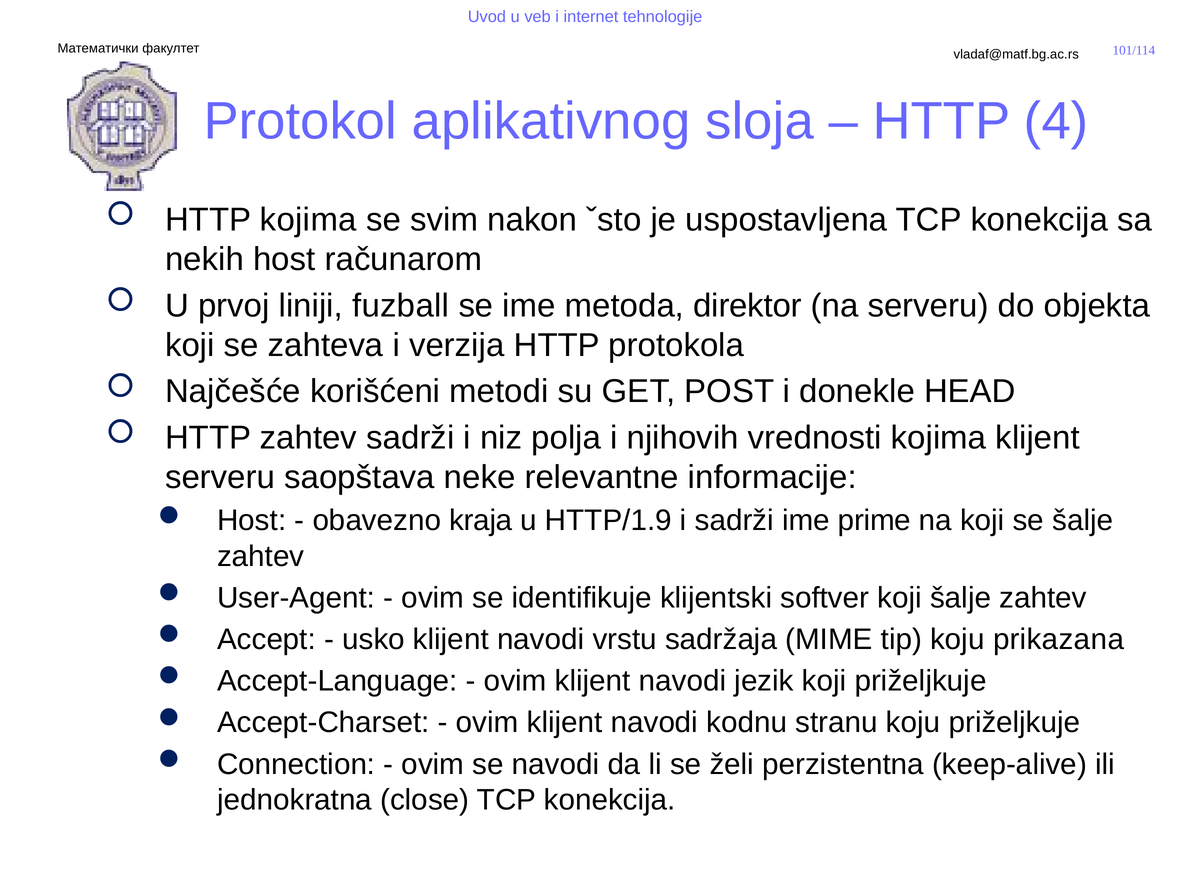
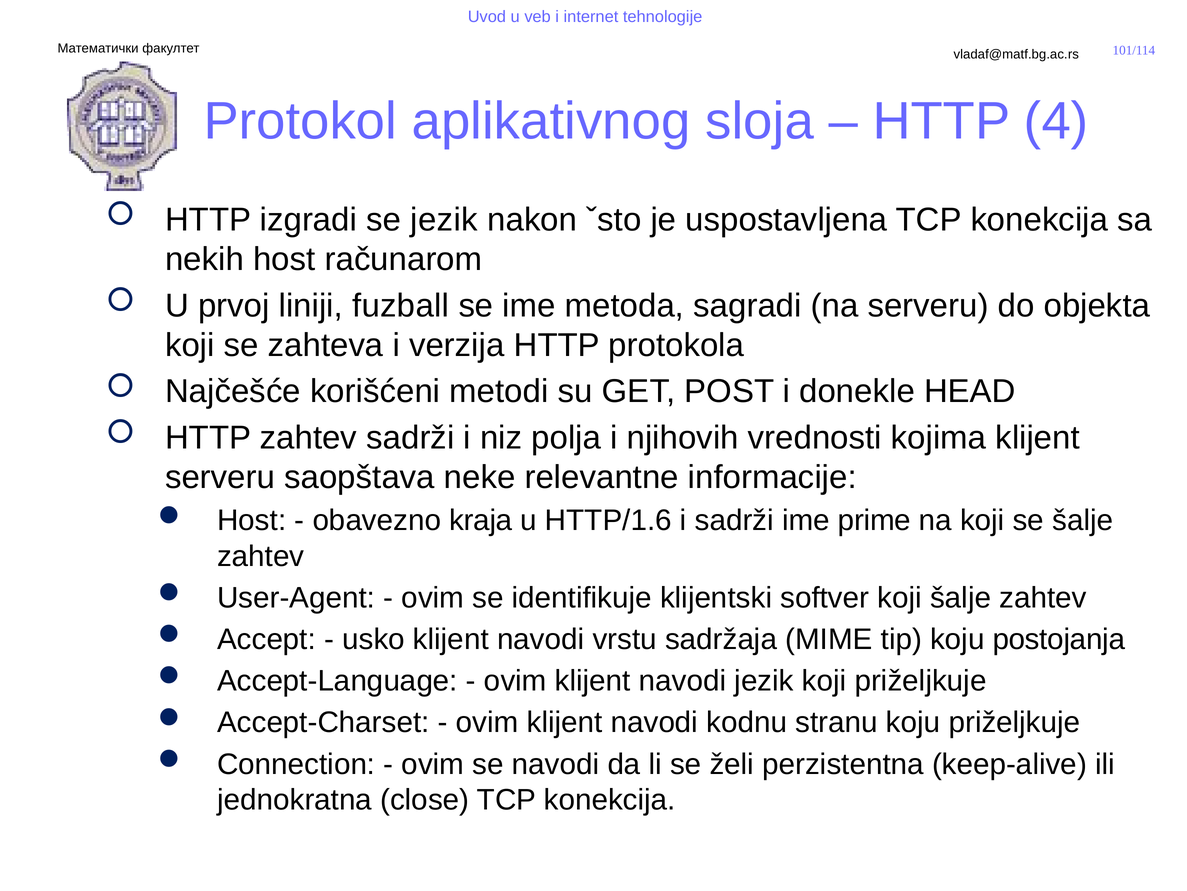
HTTP kojima: kojima -> izgradi (308, 220)
se svim: svim -> jezik (444, 220)
direktor: direktor -> sagradi (747, 305)
HTTP/1.9: HTTP/1.9 -> HTTP/1.6 (608, 520)
prikazana: prikazana -> postojanja (1059, 639)
